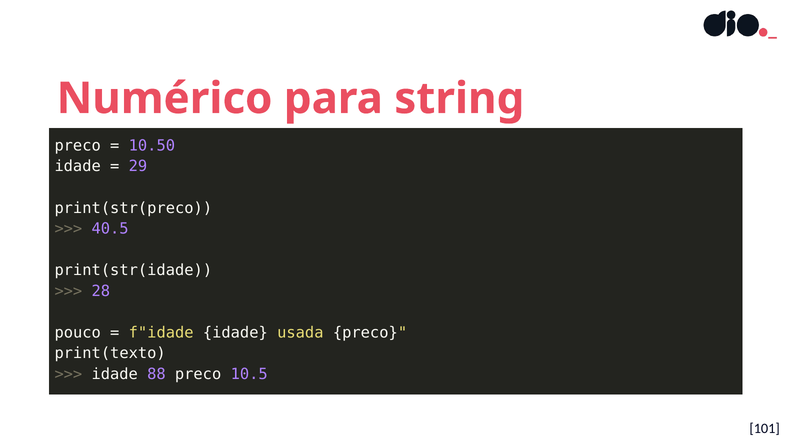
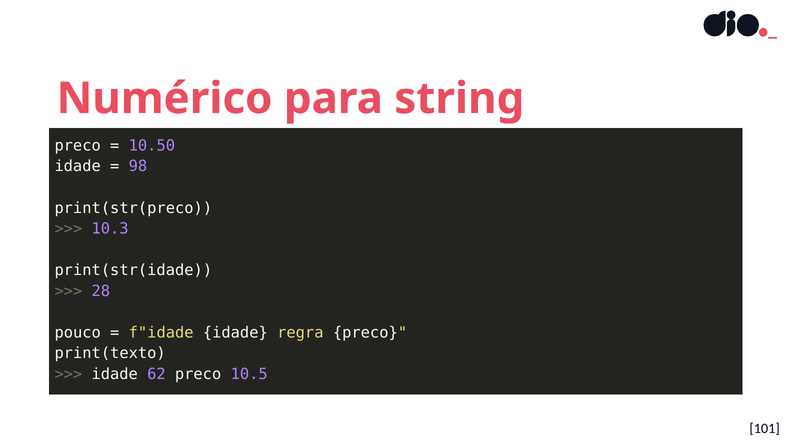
29: 29 -> 98 (138, 166)
40.5: 40.5 -> 10.3 (110, 229)
usada: usada -> regra (300, 333)
88: 88 -> 62 (156, 374)
